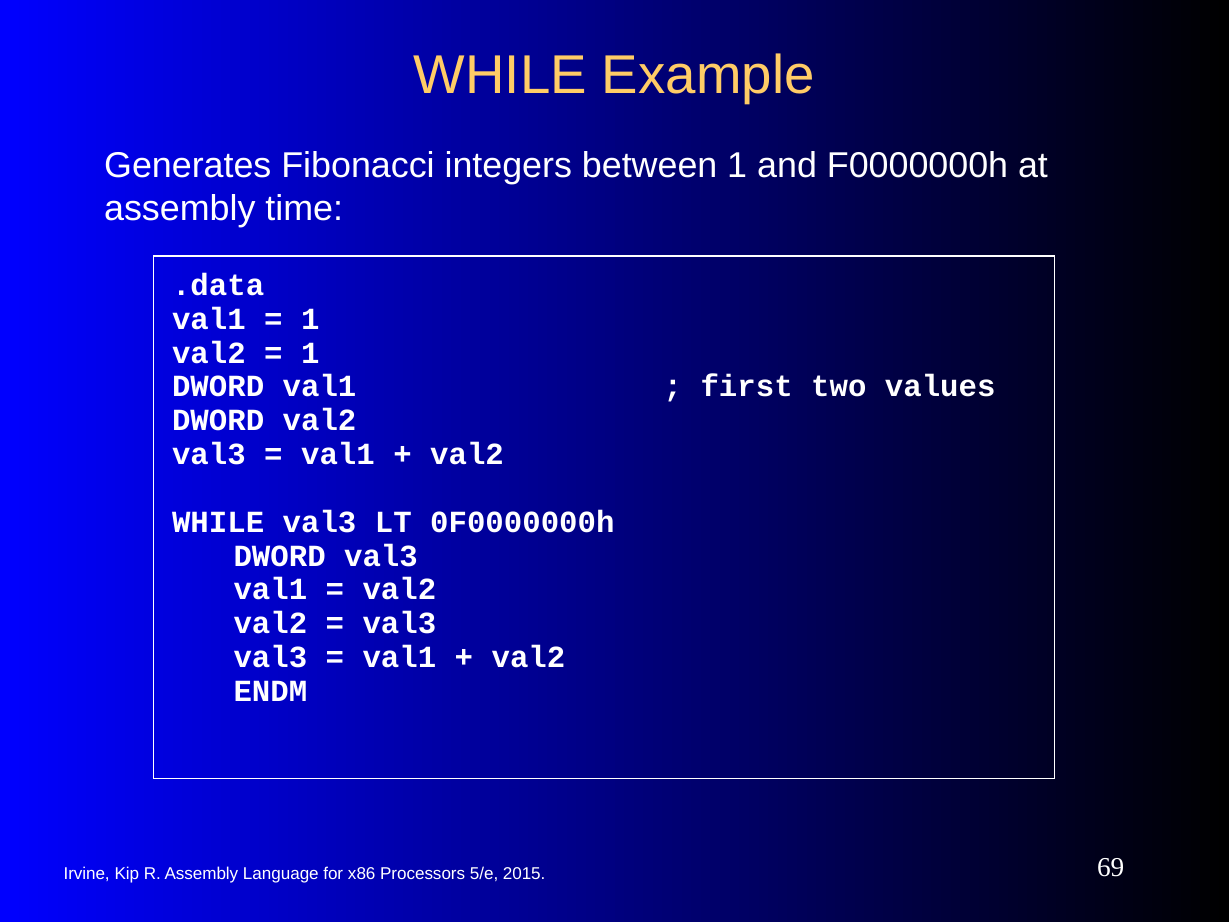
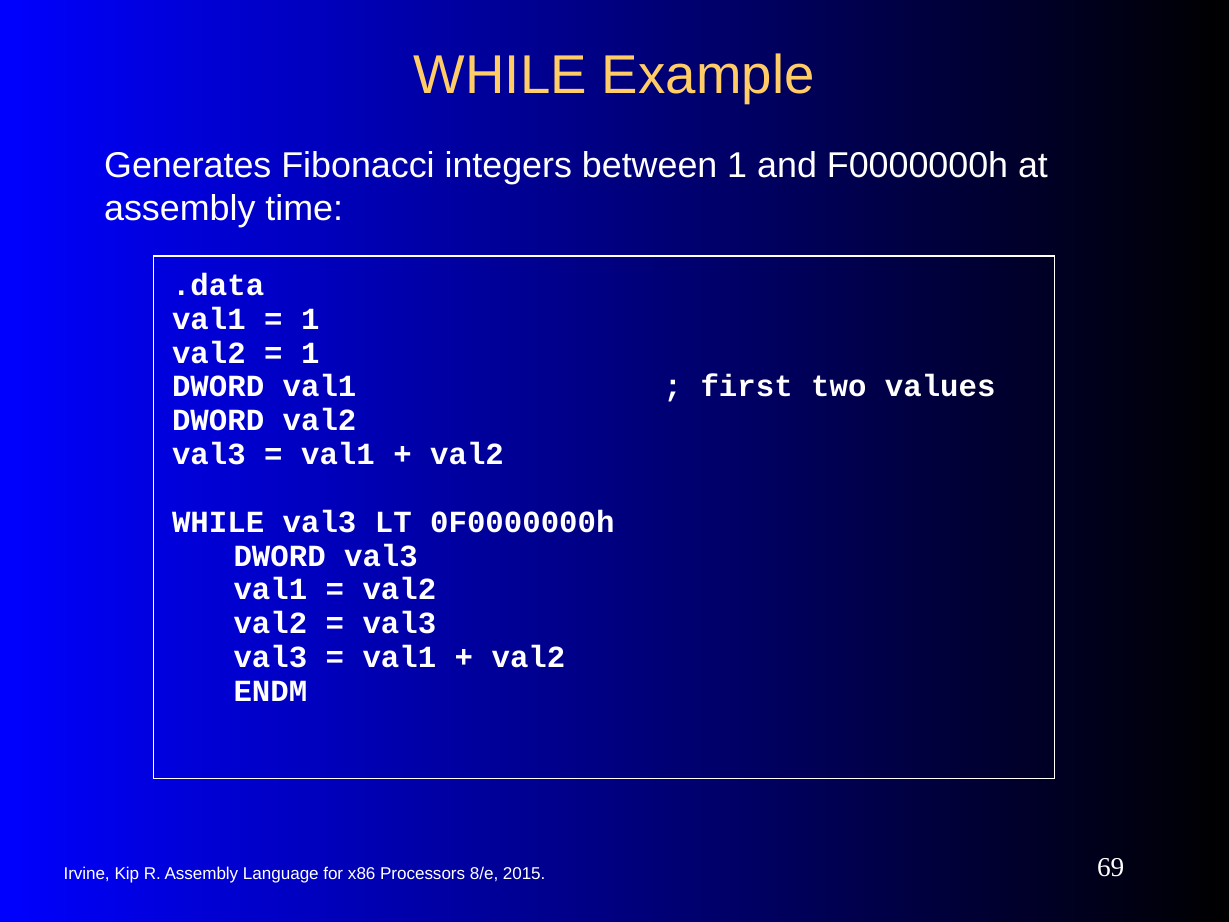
5/e: 5/e -> 8/e (484, 874)
